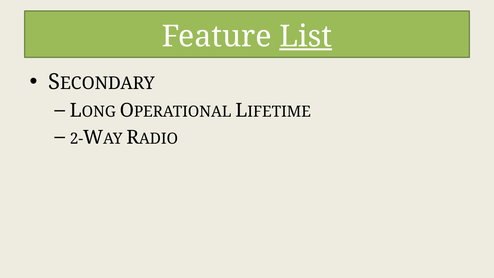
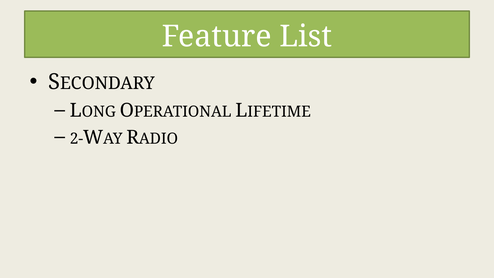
List underline: present -> none (306, 36)
